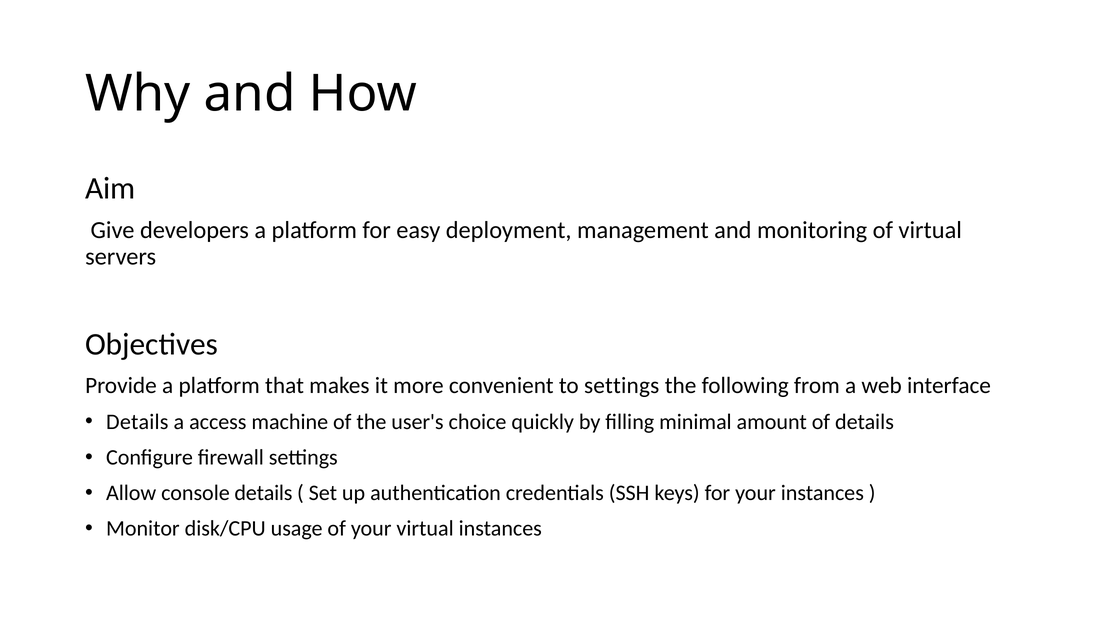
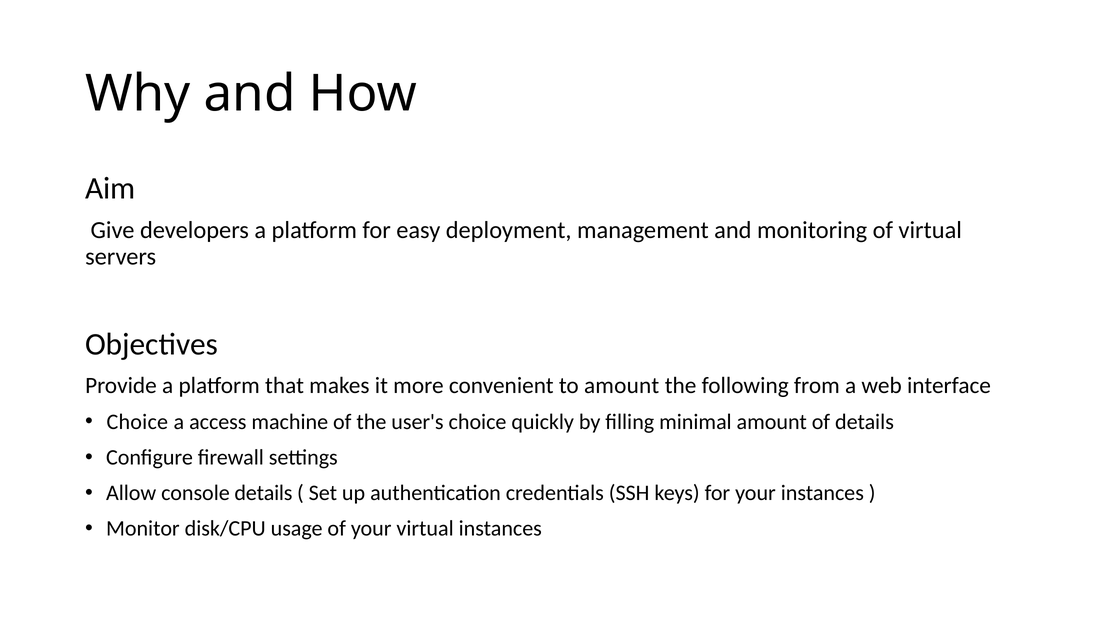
to settings: settings -> amount (622, 385)
Details: Details -> Choice (137, 421)
